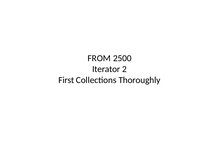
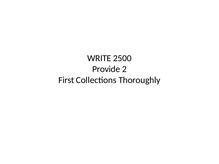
FROM: FROM -> WRITE (99, 58)
Iterator: Iterator -> Provide (106, 69)
